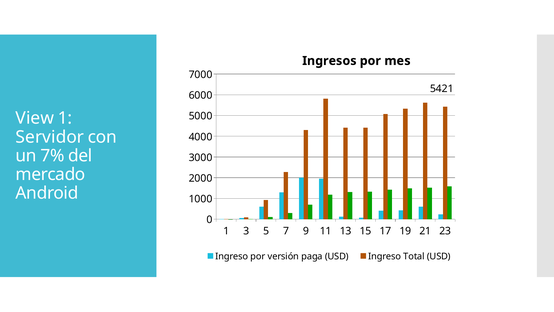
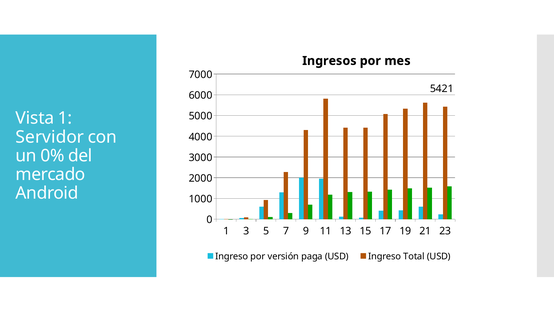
View: View -> Vista (35, 118)
7%: 7% -> 0% (53, 155)
